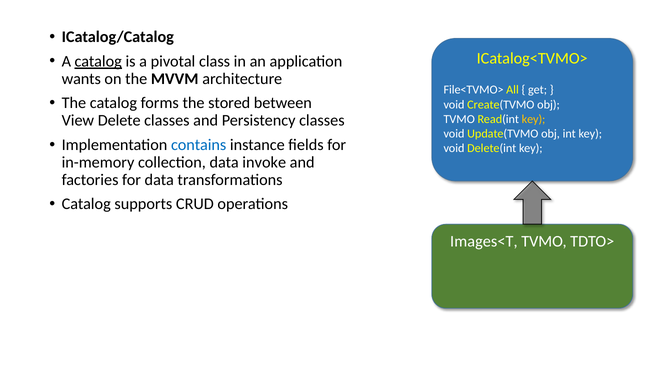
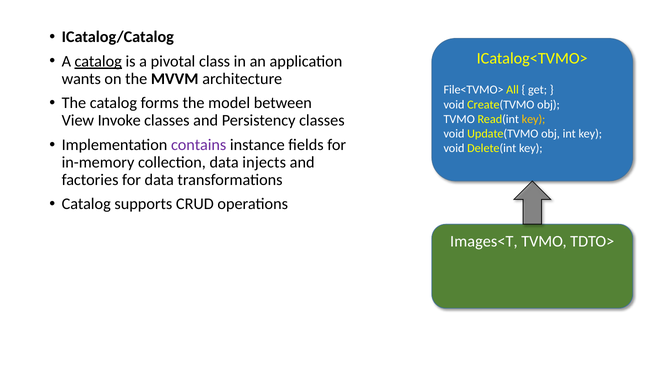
stored: stored -> model (229, 103)
Delete: Delete -> Invoke (119, 121)
contains colour: blue -> purple (199, 145)
invoke: invoke -> injects (264, 162)
